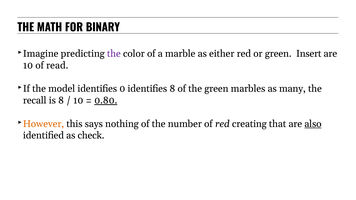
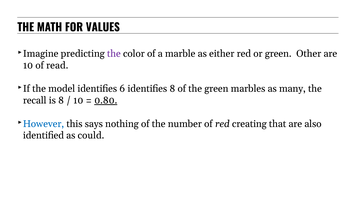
BINARY: BINARY -> VALUES (103, 28)
Insert: Insert -> Other (309, 54)
0: 0 -> 6 (122, 89)
However colour: orange -> blue (44, 124)
also underline: present -> none (313, 124)
check: check -> could (91, 135)
